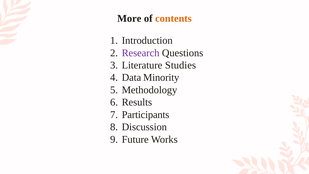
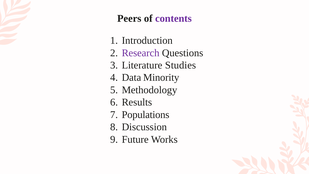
More: More -> Peers (129, 18)
contents colour: orange -> purple (173, 18)
Participants: Participants -> Populations (146, 115)
